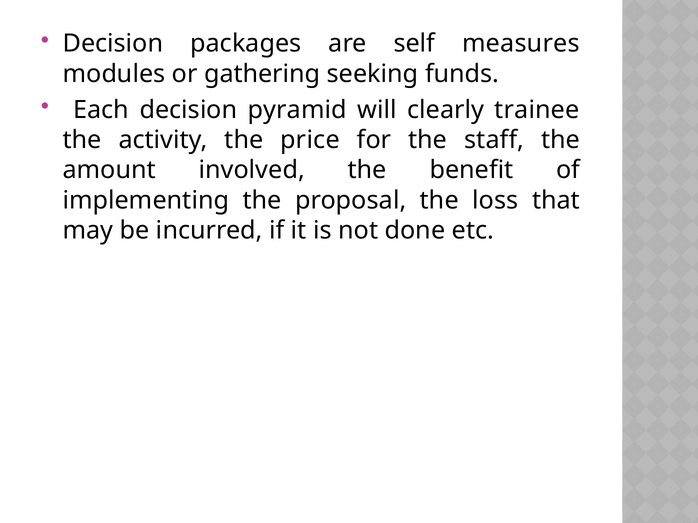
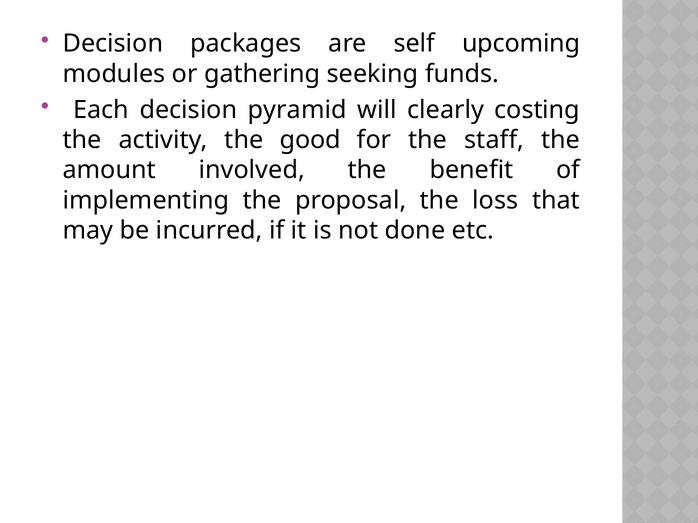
measures: measures -> upcoming (521, 44)
trainee: trainee -> costing (537, 110)
price: price -> good (310, 140)
